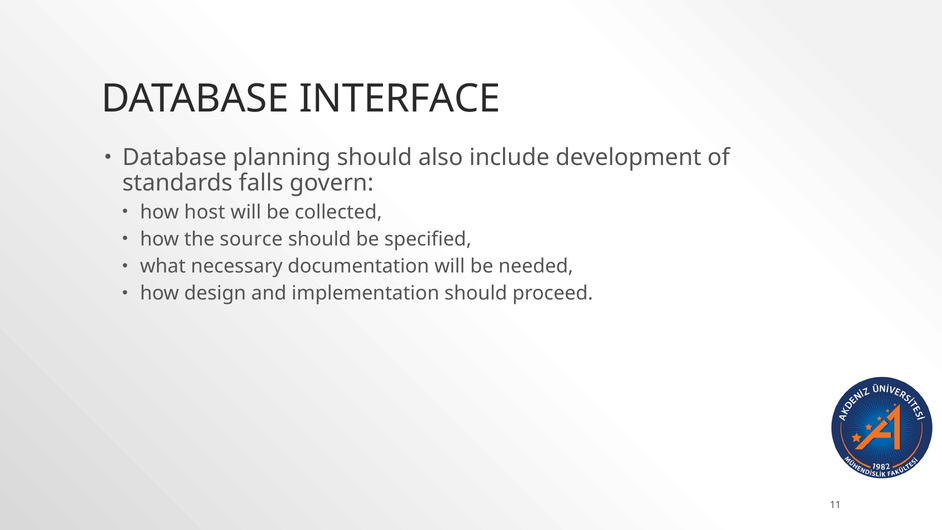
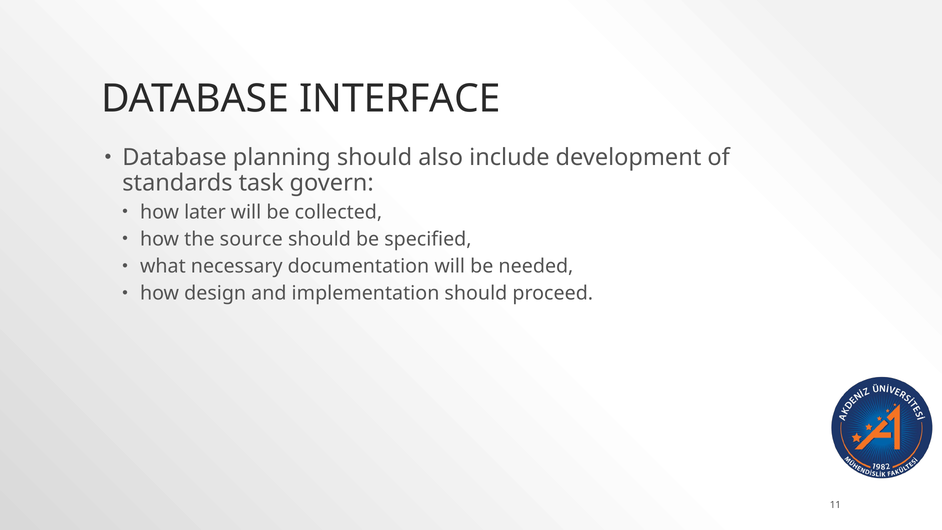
falls: falls -> task (261, 183)
host: host -> later (205, 212)
